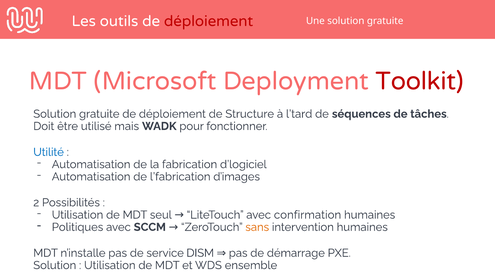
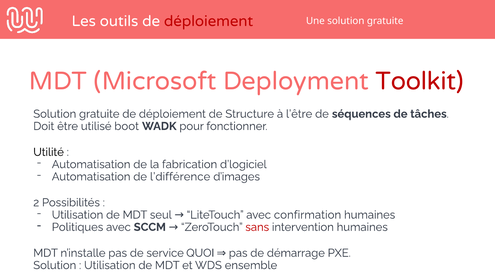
l’tard: l’tard -> l’être (299, 114)
mais: mais -> boot (127, 126)
Utilité colour: blue -> black (49, 152)
l’fabrication: l’fabrication -> l’différence (180, 176)
sans colour: orange -> red (257, 227)
DISM: DISM -> QUOI (200, 253)
